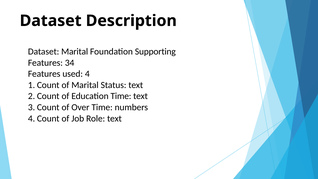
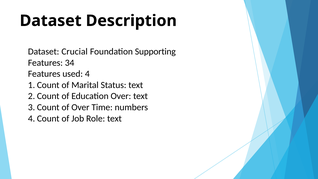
Dataset Marital: Marital -> Crucial (75, 52)
Education Time: Time -> Over (121, 96)
